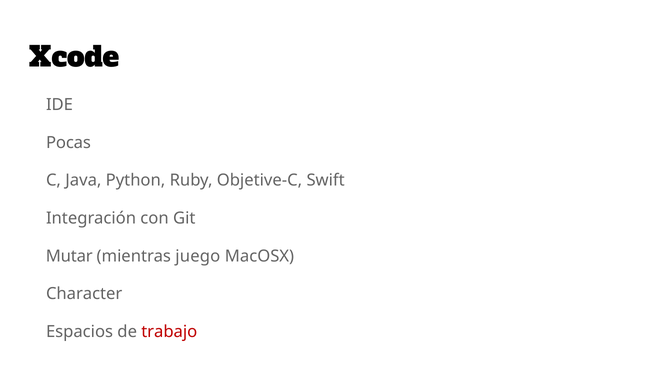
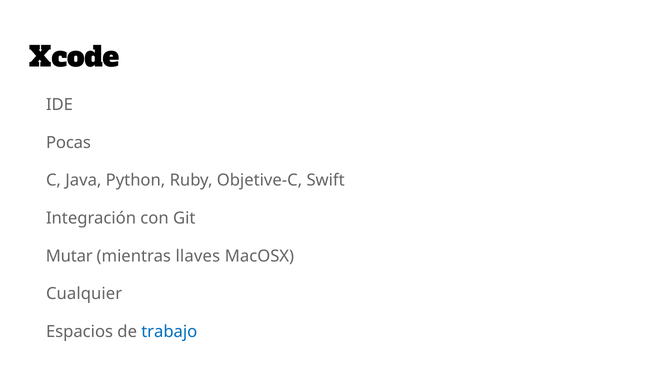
juego: juego -> llaves (198, 256)
Character: Character -> Cualquier (84, 294)
trabajo colour: red -> blue (169, 331)
